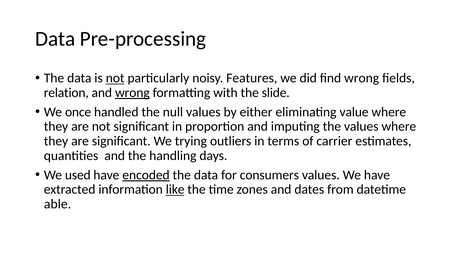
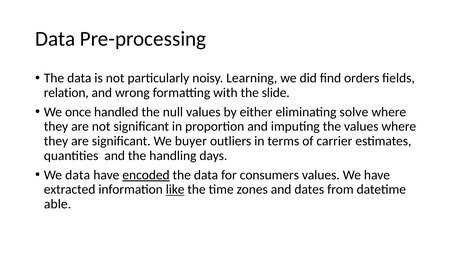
not underline: present -> none (115, 78)
Features: Features -> Learning (252, 78)
find wrong: wrong -> orders (362, 78)
wrong underline: present -> none (132, 93)
value: value -> solve (354, 112)
trying: trying -> buyer (191, 141)
We used: used -> data (78, 175)
